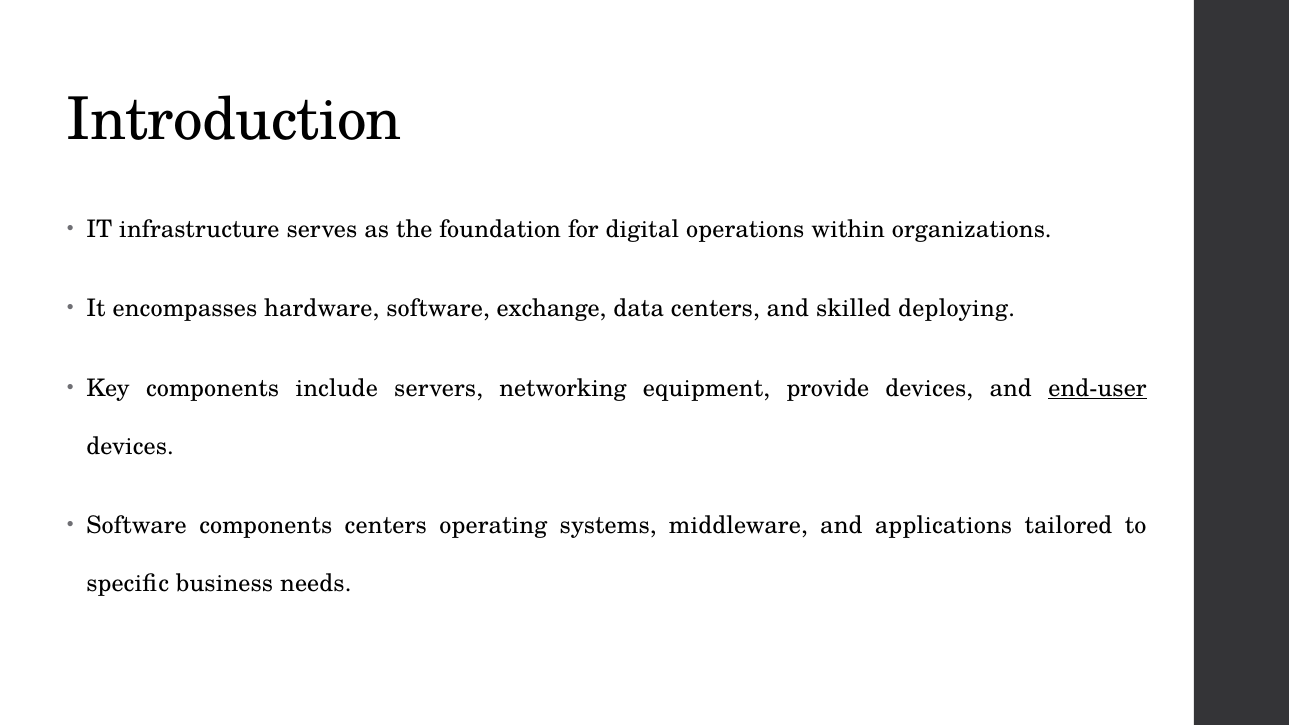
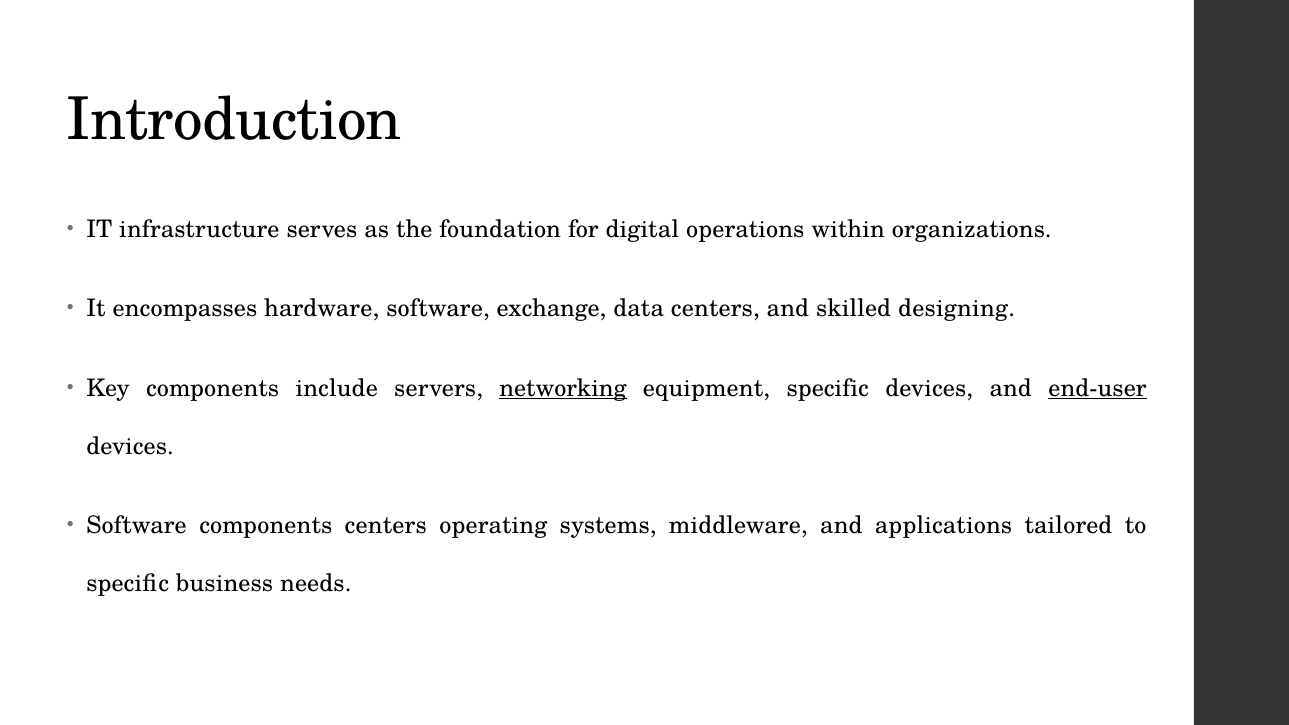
deploying: deploying -> designing (957, 309)
networking underline: none -> present (563, 388)
equipment provide: provide -> specific (828, 388)
